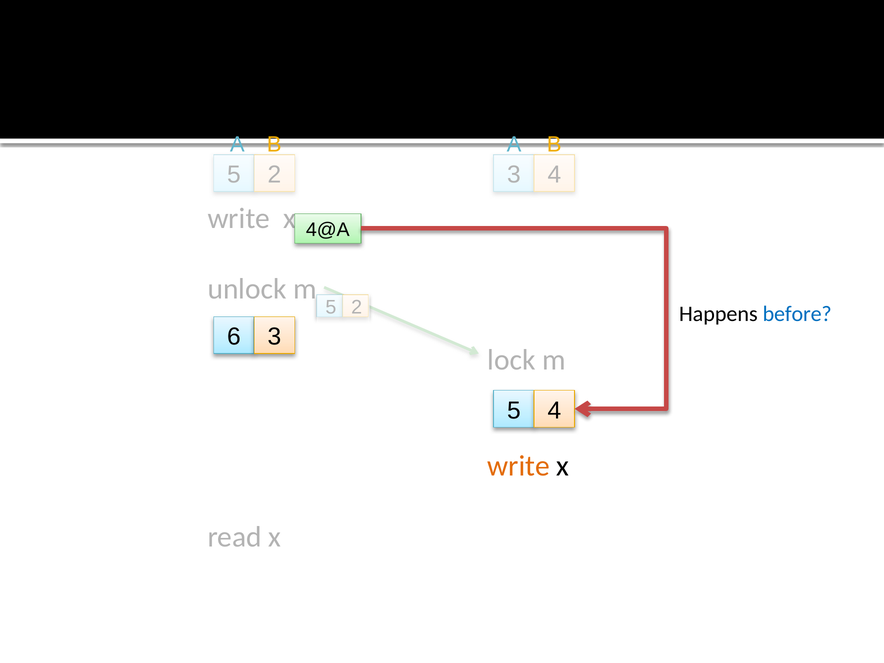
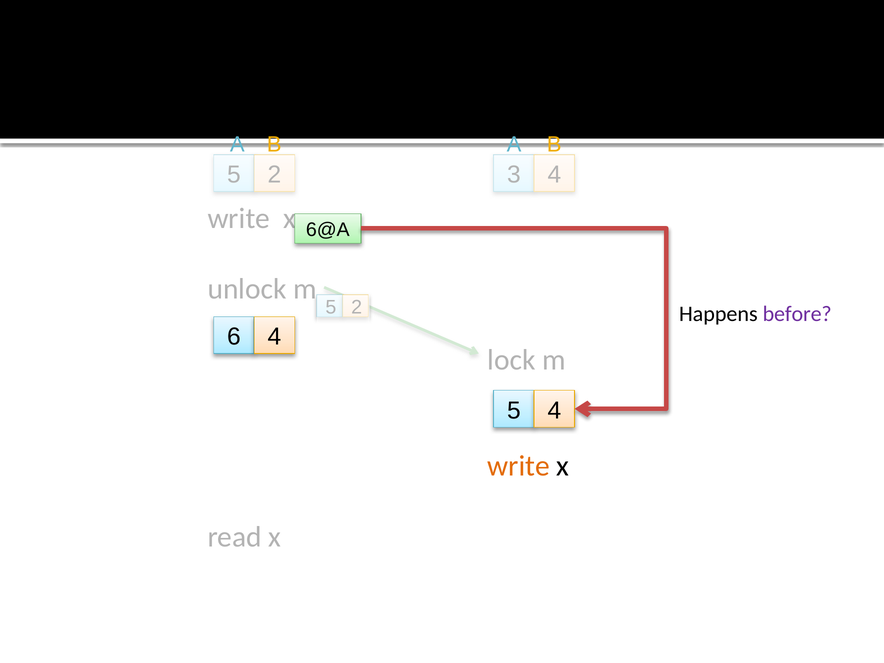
4@A: 4@A -> 6@A (328, 230)
before colour: blue -> purple (797, 314)
6 3: 3 -> 4 (274, 337)
